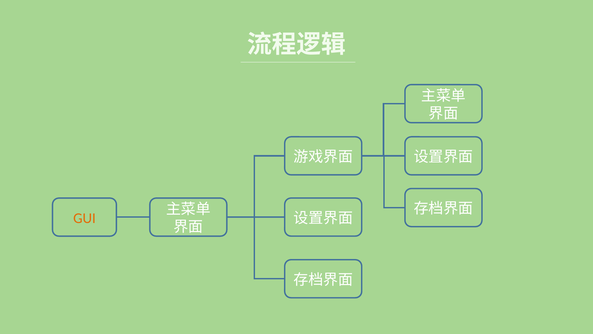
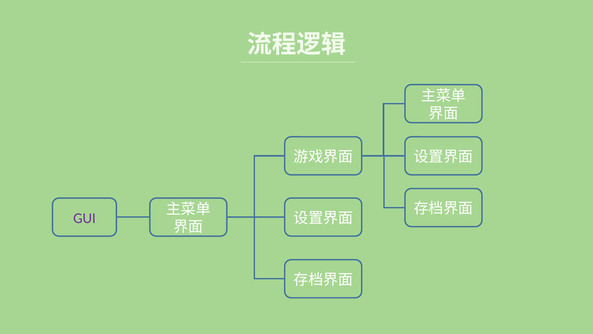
GUI colour: orange -> purple (84, 218)
